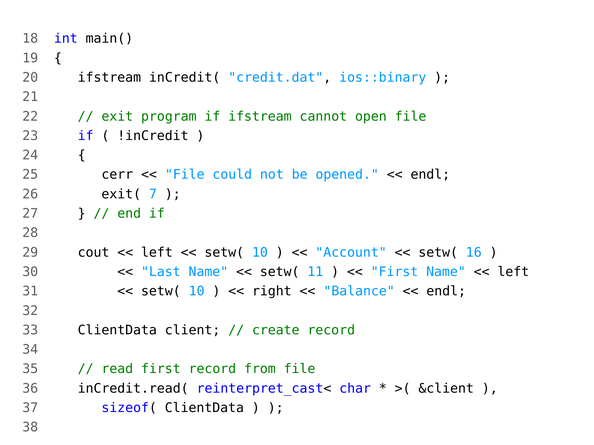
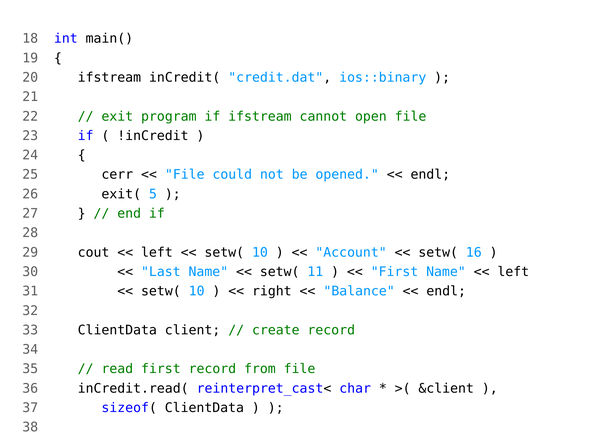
7: 7 -> 5 (153, 194)
